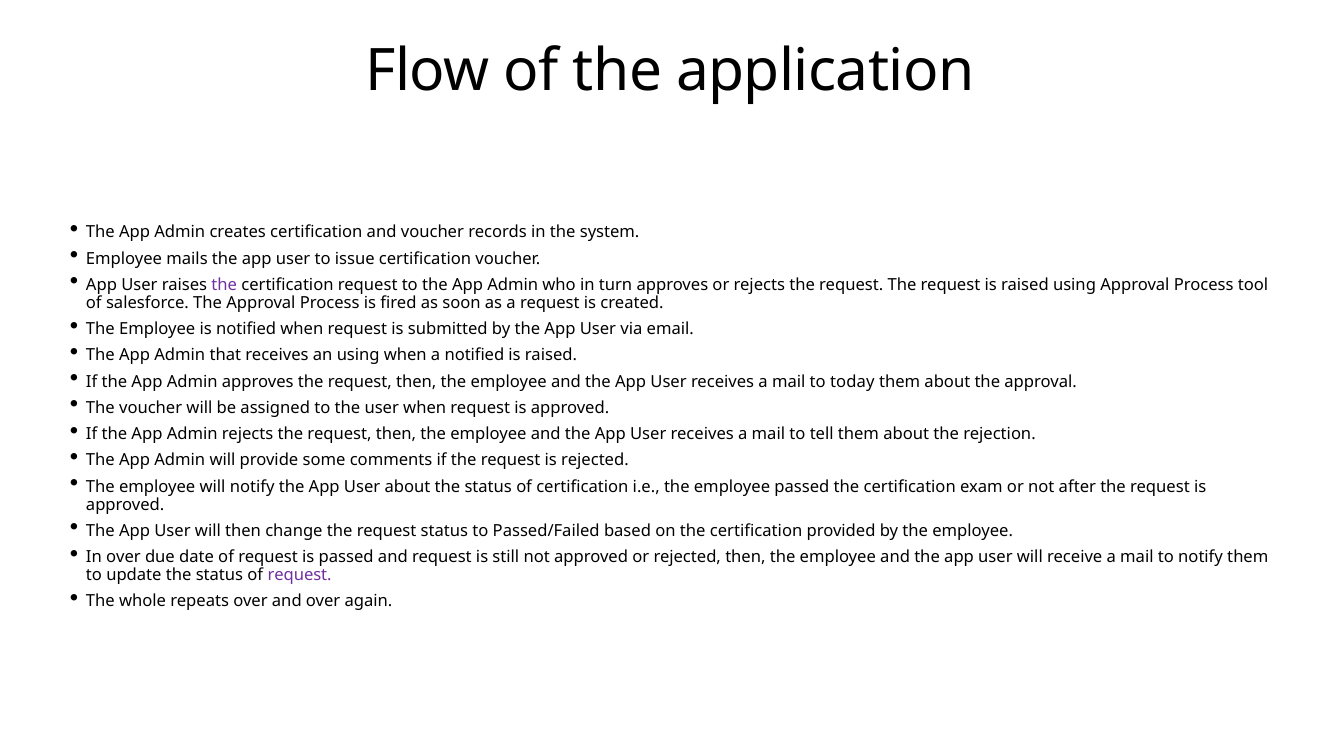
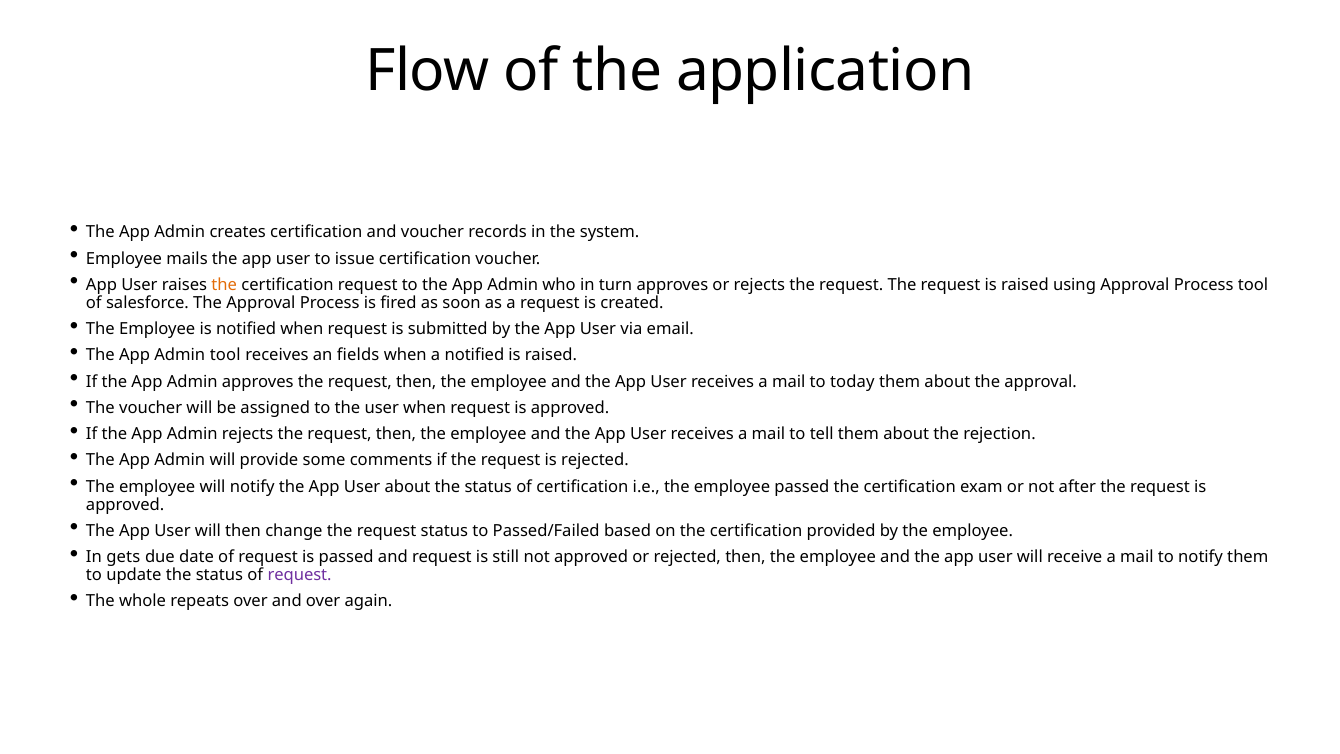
the colour: purple -> orange (224, 285)
Admin that: that -> tool (225, 355)
an using: using -> fields (358, 355)
In over: over -> gets (123, 557)
